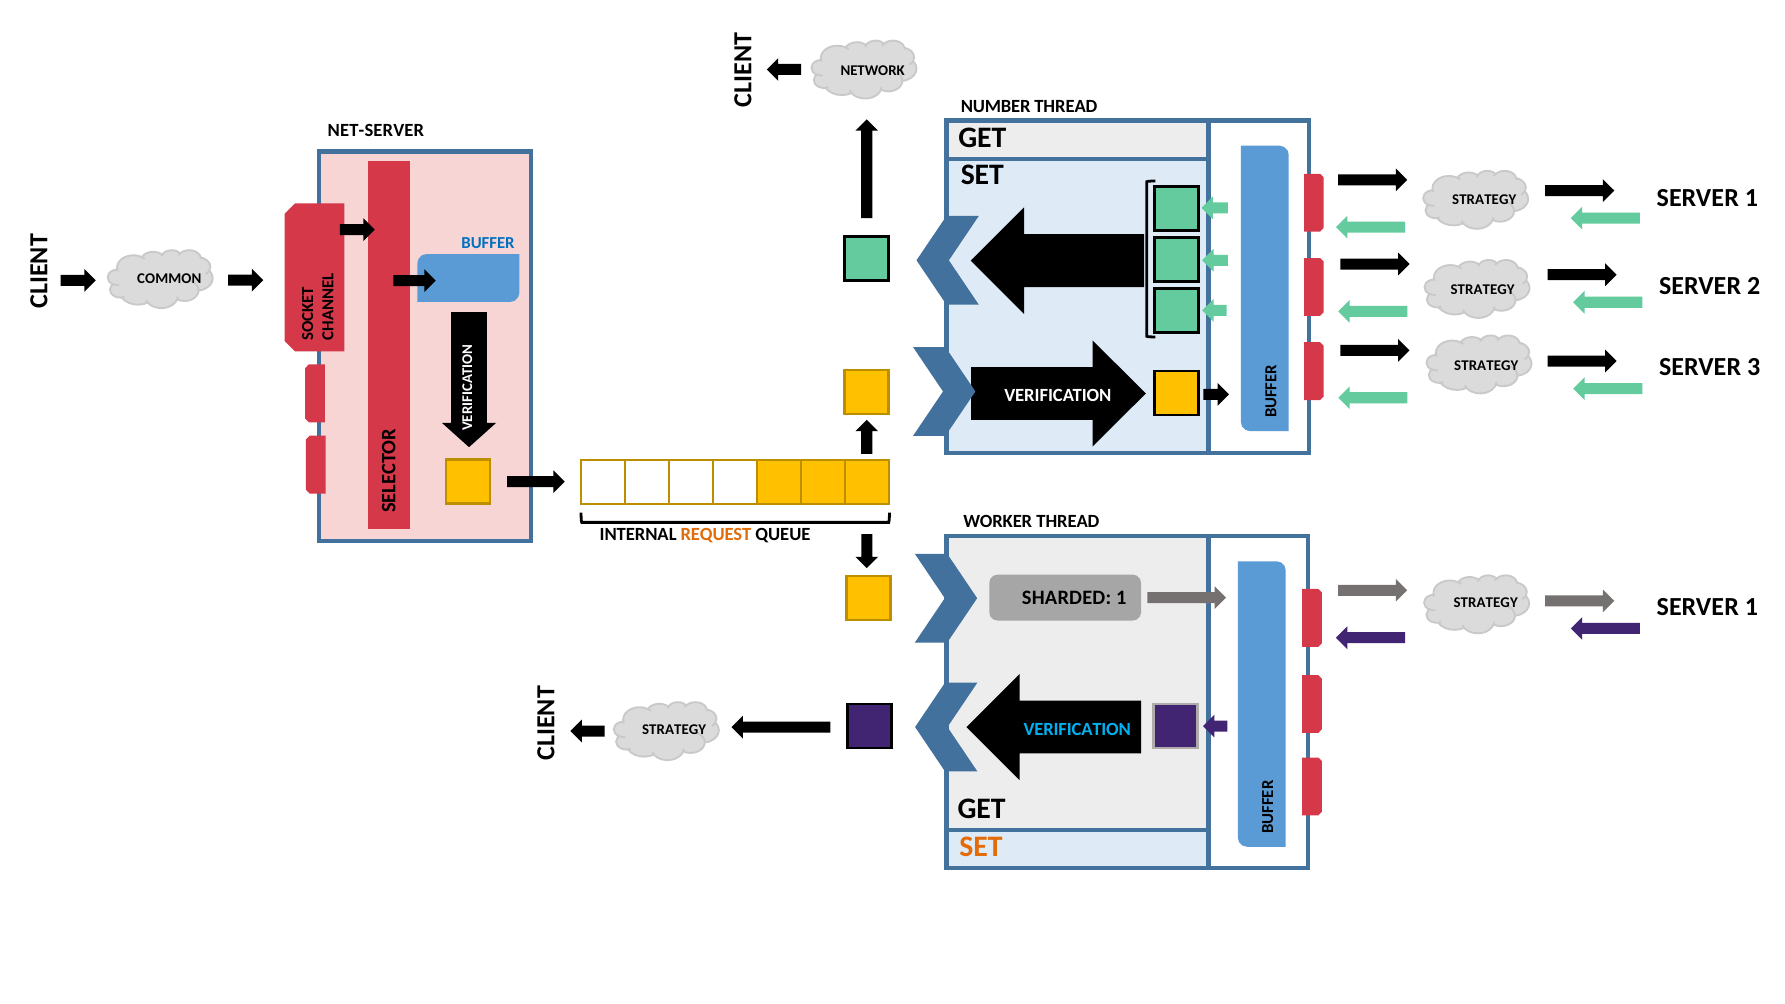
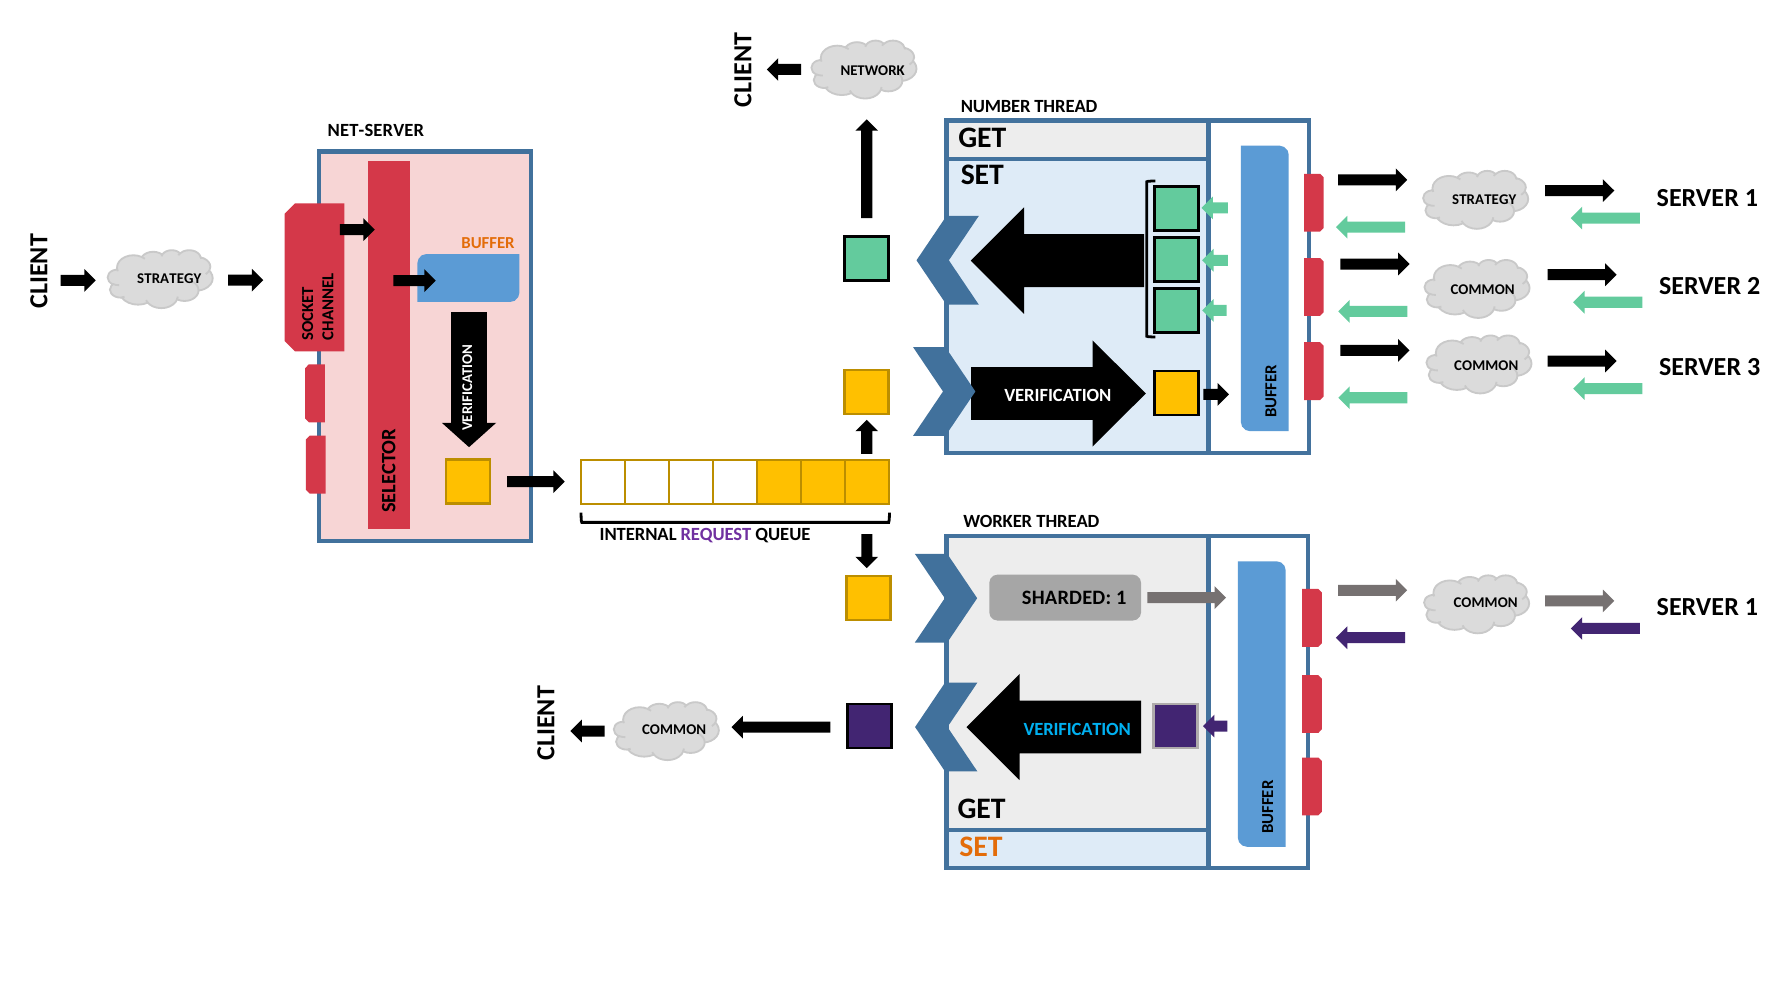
BUFFER colour: blue -> orange (488, 243)
COMMON: COMMON -> STRATEGY (169, 279)
STRATEGY: STRATEGY -> COMMON (1483, 290)
STRATEGY: STRATEGY -> COMMON (1486, 365)
REQUEST colour: orange -> purple (716, 534)
STRATEGY: STRATEGY -> COMMON (1486, 602)
STRATEGY: STRATEGY -> COMMON (674, 729)
